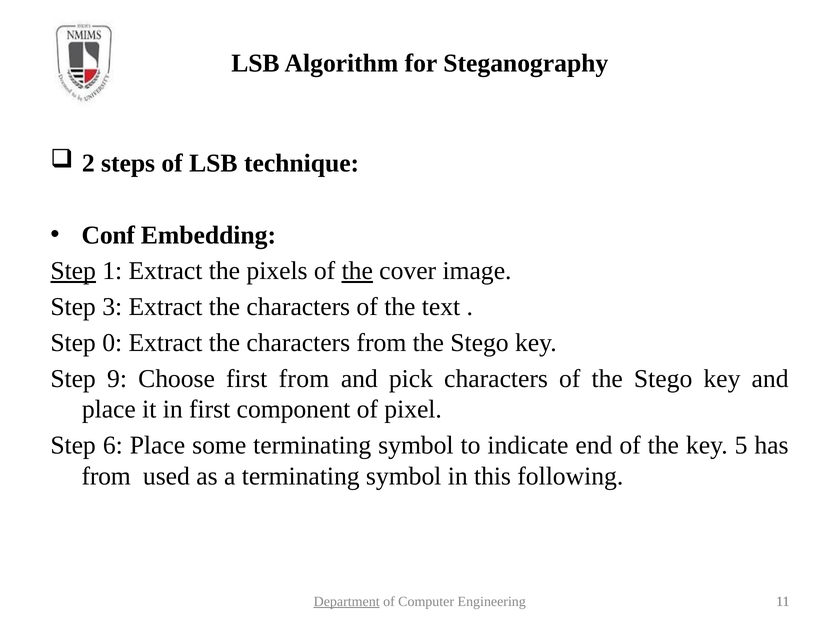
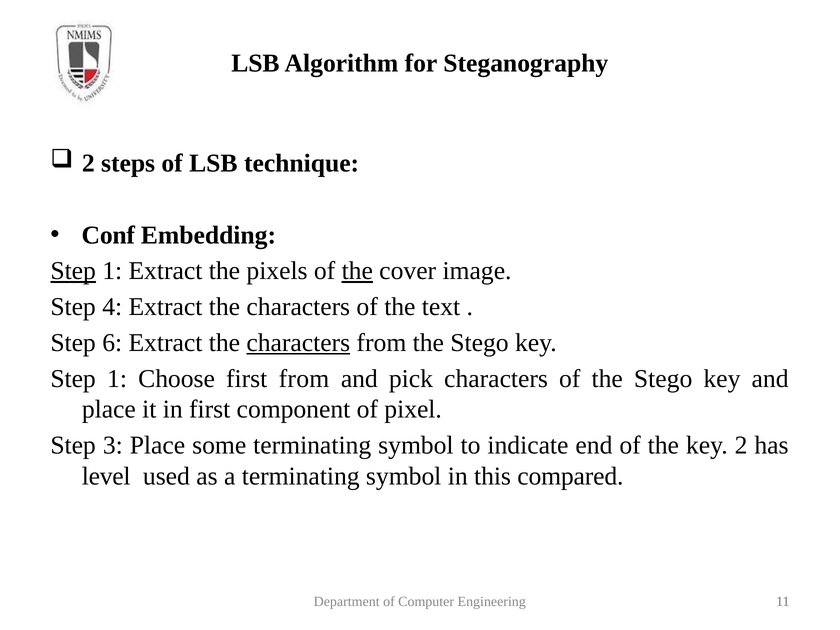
3: 3 -> 4 (112, 307)
0: 0 -> 6 (112, 343)
characters underline: none -> present (298, 343)
9: 9 -> 1 (117, 379)
6: 6 -> 3 (113, 445)
key 5: 5 -> 2 (741, 445)
from: from -> level (106, 476)
following: following -> compared (570, 476)
Department underline: present -> none (347, 602)
